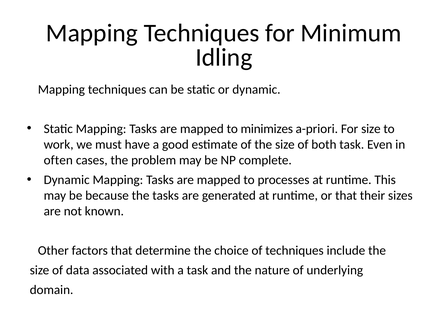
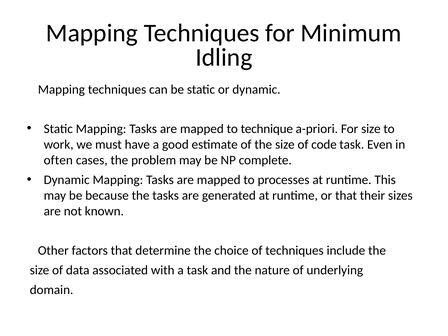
minimizes: minimizes -> technique (267, 129)
both: both -> code (324, 144)
